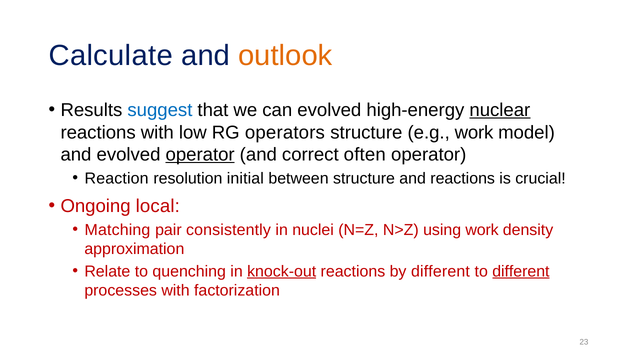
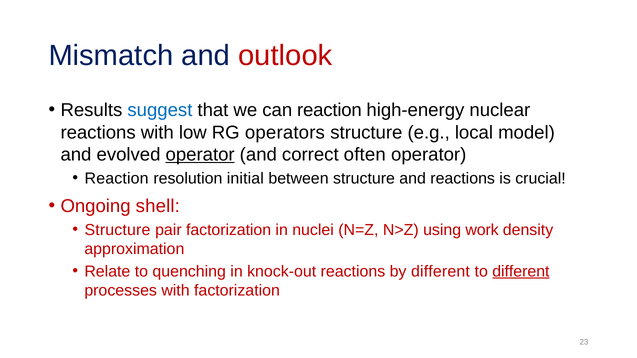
Calculate: Calculate -> Mismatch (111, 56)
outlook colour: orange -> red (285, 56)
can evolved: evolved -> reaction (329, 110)
nuclear underline: present -> none (500, 110)
e.g work: work -> local (474, 133)
local: local -> shell (158, 206)
Matching: Matching -> Structure (117, 230)
pair consistently: consistently -> factorization (229, 230)
knock-out underline: present -> none (282, 272)
